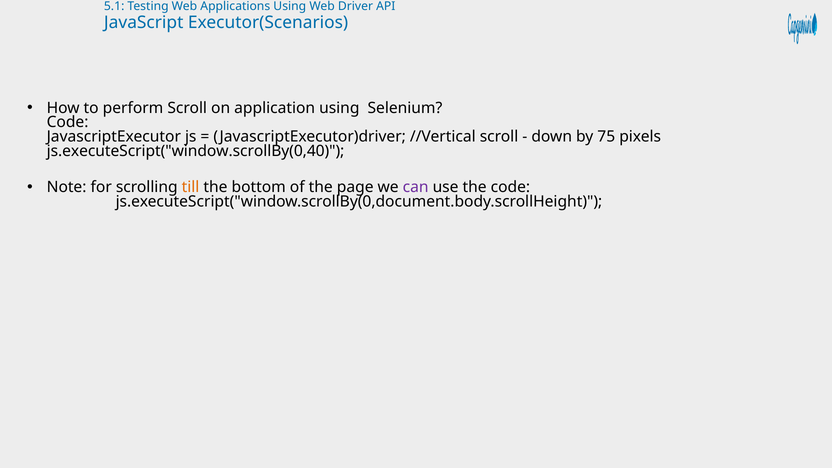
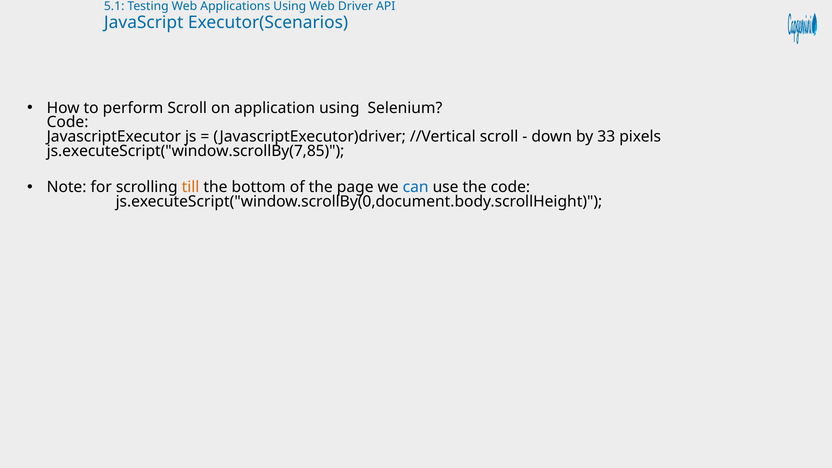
75: 75 -> 33 (606, 137)
js.executeScript("window.scrollBy(0,40: js.executeScript("window.scrollBy(0,40 -> js.executeScript("window.scrollBy(7,85 (196, 151)
can colour: purple -> blue (416, 187)
